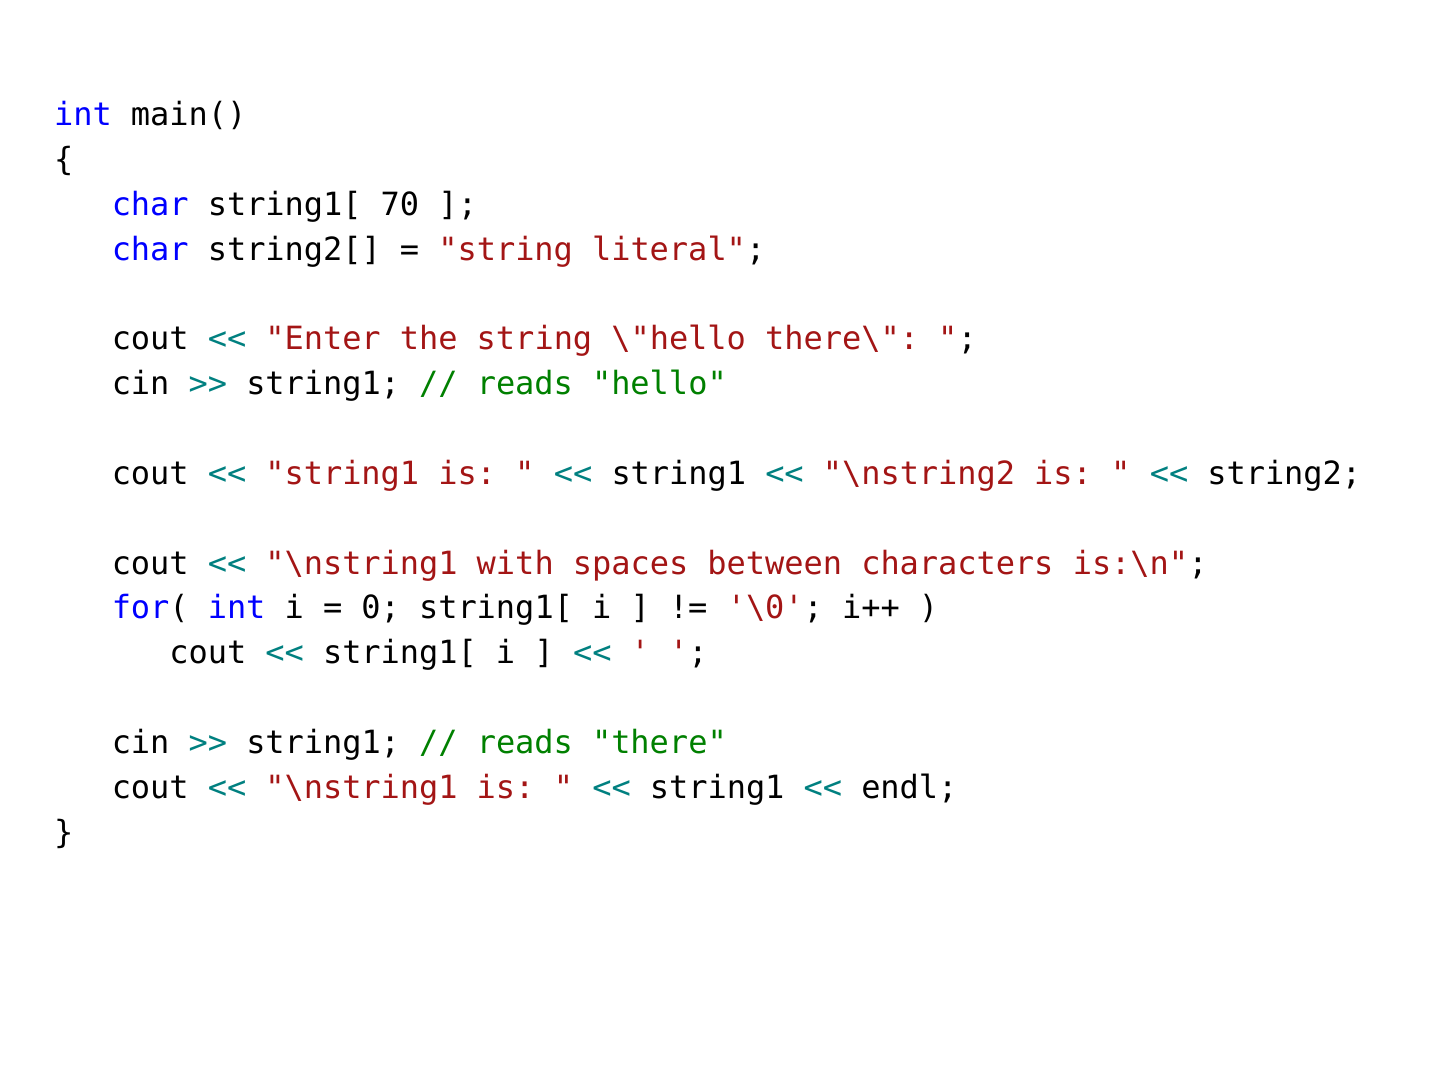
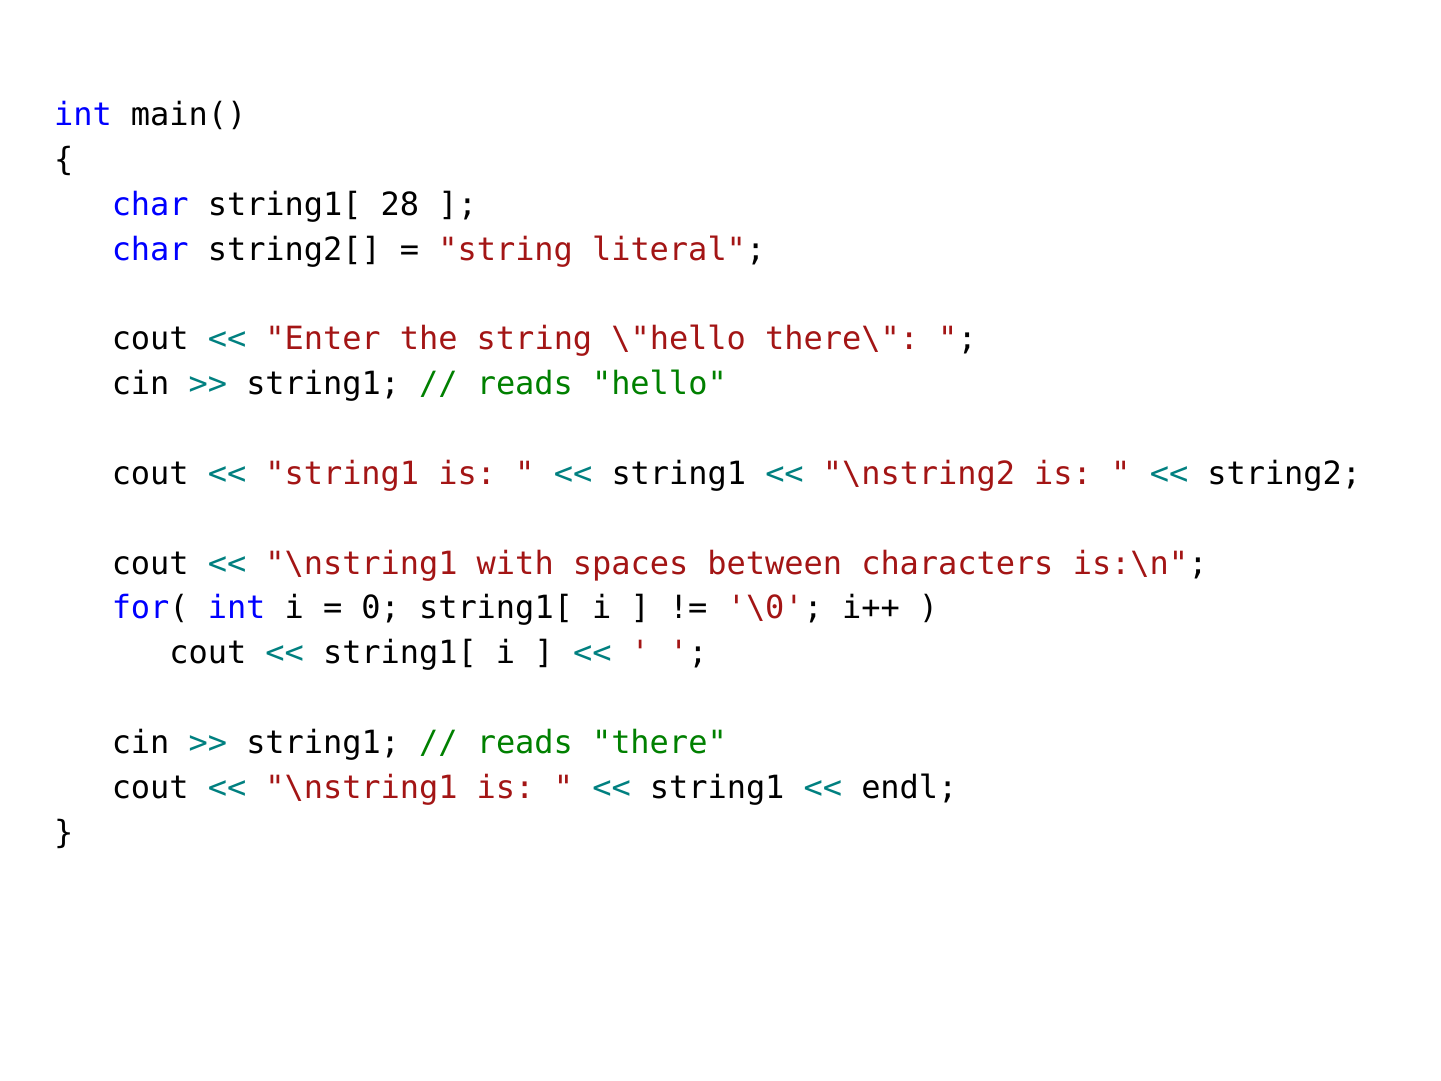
70: 70 -> 28 (400, 205)
